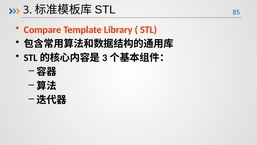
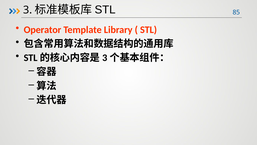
Compare: Compare -> Operator (42, 30)
